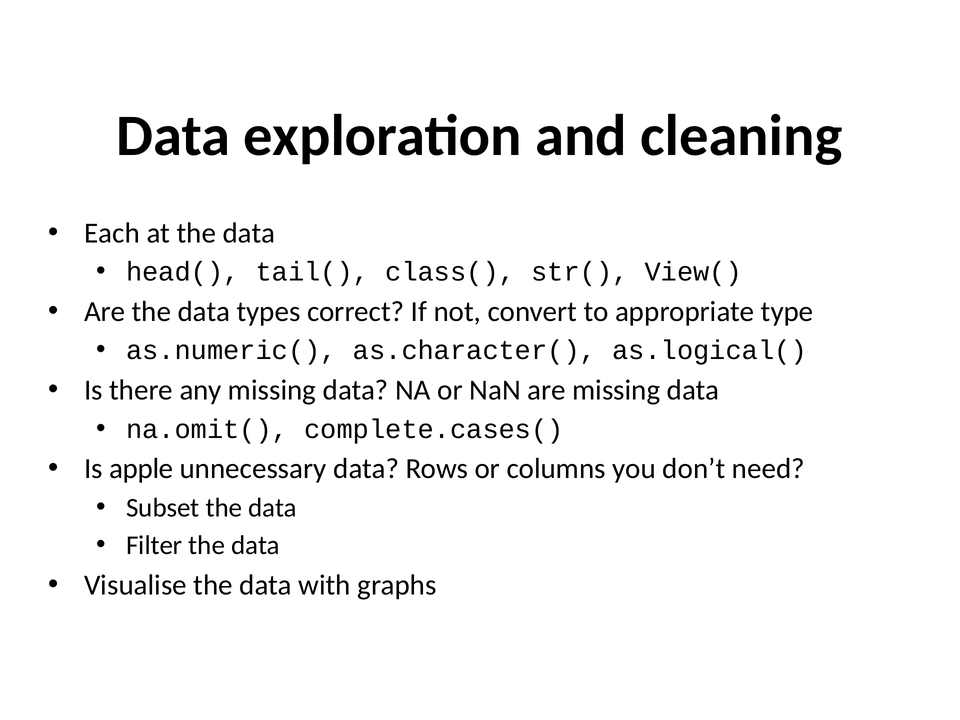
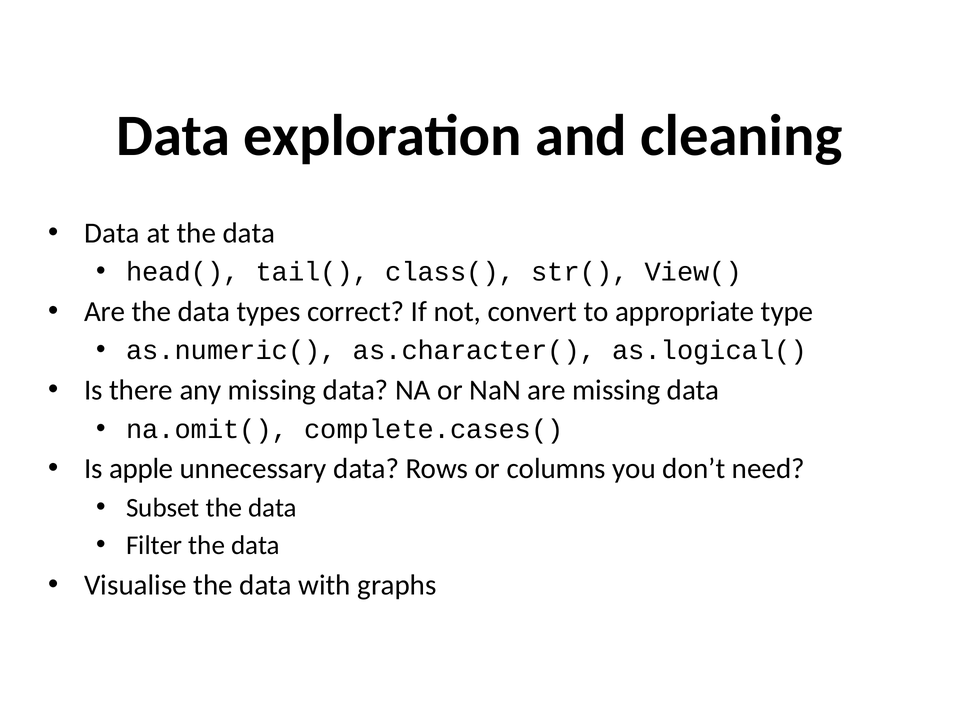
Each: Each -> Data (112, 233)
